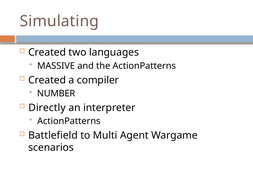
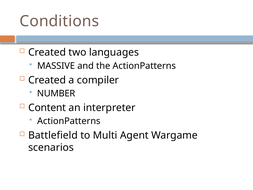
Simulating: Simulating -> Conditions (59, 21)
Directly: Directly -> Content (47, 108)
